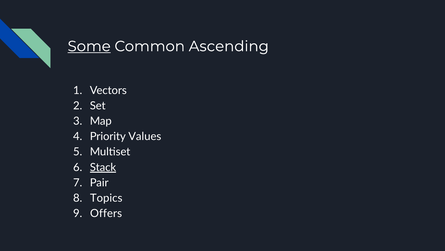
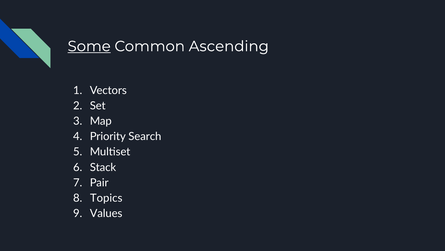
Values: Values -> Search (145, 136)
Stack underline: present -> none (103, 167)
Offers: Offers -> Values (106, 213)
